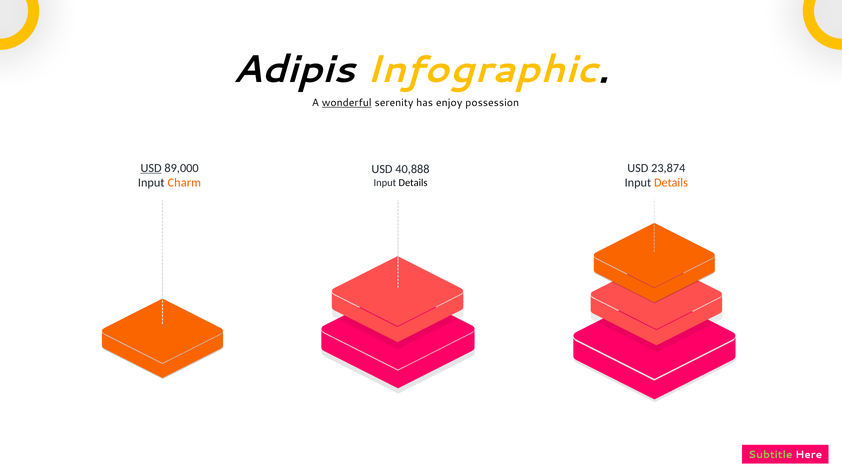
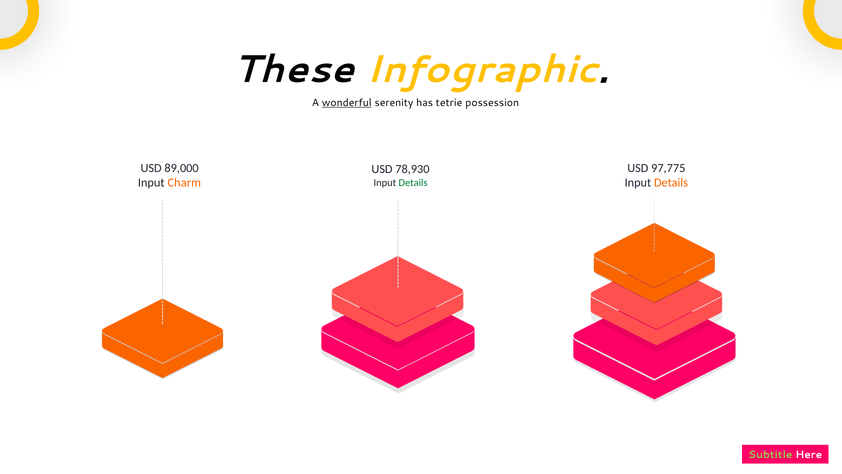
Adipis: Adipis -> These (294, 69)
enjoy: enjoy -> tetrie (449, 103)
USD underline: present -> none (151, 168)
23,874: 23,874 -> 97,775 (668, 168)
40,888: 40,888 -> 78,930 (412, 169)
Details colour: black -> green (413, 183)
